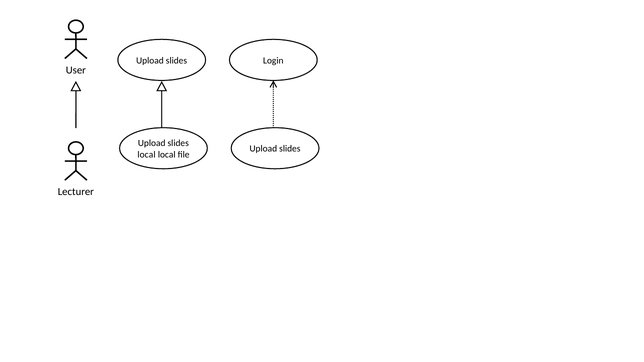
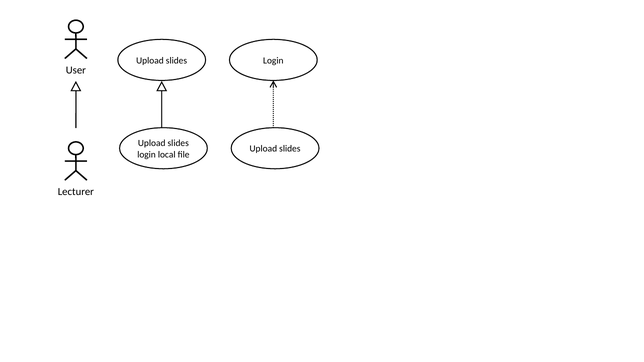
local: local -> login (147, 155)
